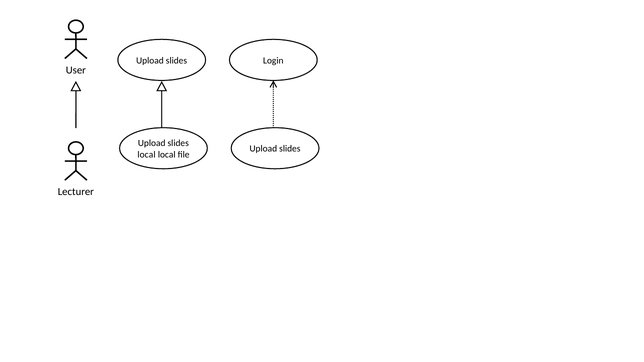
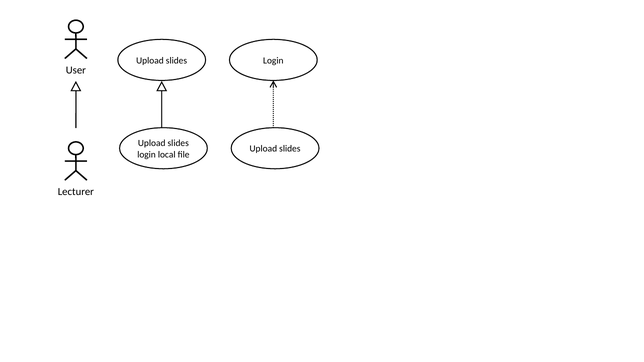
local: local -> login (147, 155)
